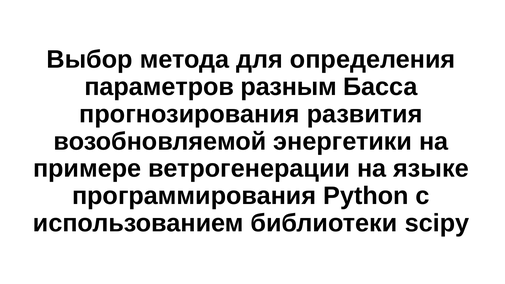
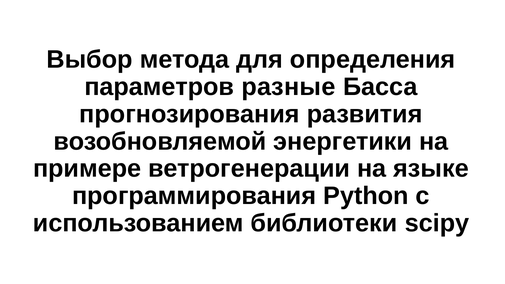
разным: разным -> разные (288, 87)
